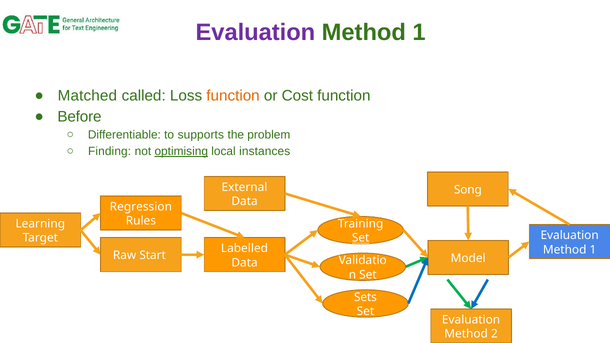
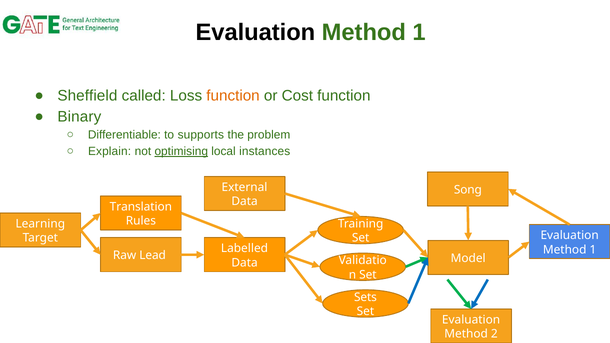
Evaluation colour: purple -> black (255, 33)
Matched: Matched -> Sheffield (87, 96)
Before: Before -> Binary (79, 117)
Finding: Finding -> Explain (110, 151)
Regression: Regression -> Translation (141, 207)
Set underline: present -> none (361, 238)
Start: Start -> Lead (153, 256)
